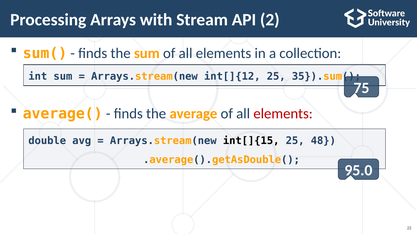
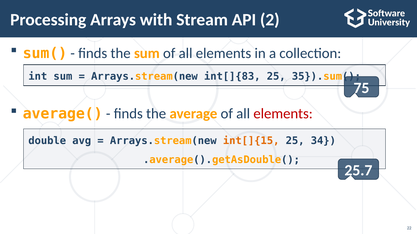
int[]{12: int[]{12 -> int[]{83 (232, 77)
int[]{15 colour: black -> orange (251, 141)
48: 48 -> 34 (323, 141)
95.0: 95.0 -> 25.7 (358, 171)
